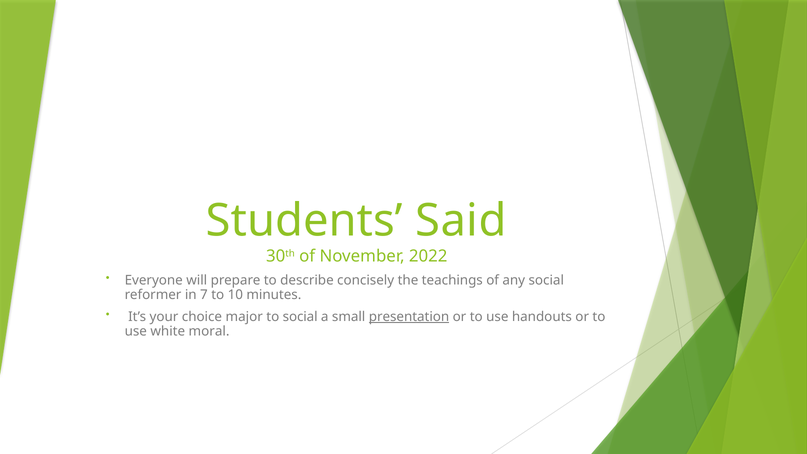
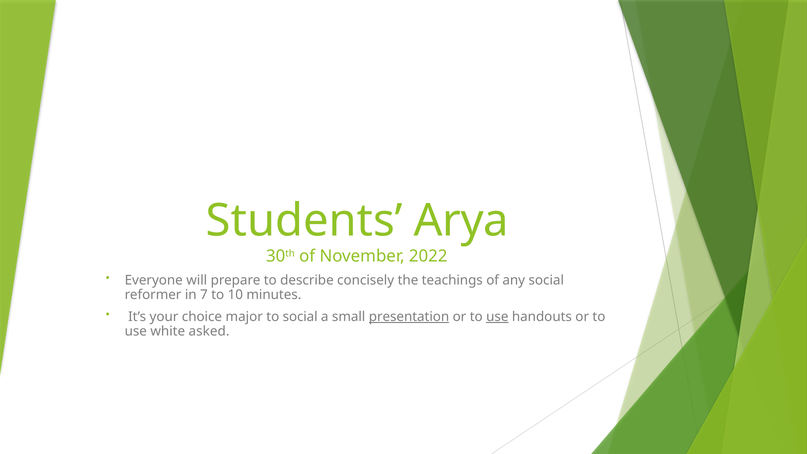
Said: Said -> Arya (461, 221)
use underline: none -> present (497, 317)
moral: moral -> asked (209, 331)
